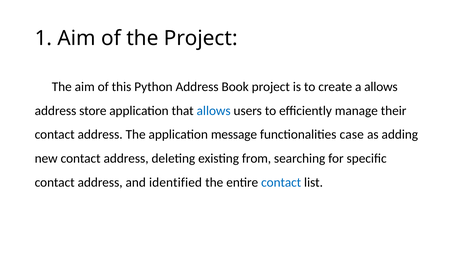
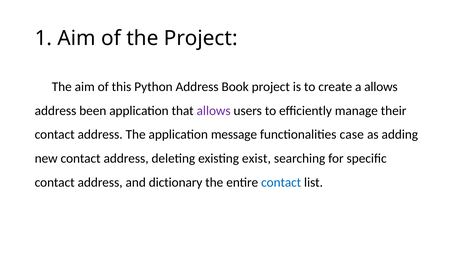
store: store -> been (93, 111)
allows colour: blue -> purple (214, 111)
from: from -> exist (256, 158)
identified: identified -> dictionary (176, 182)
